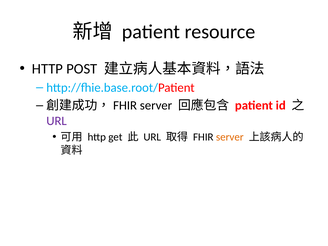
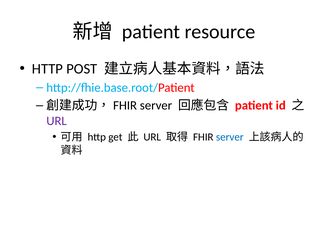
server colour: orange -> blue (230, 137)
